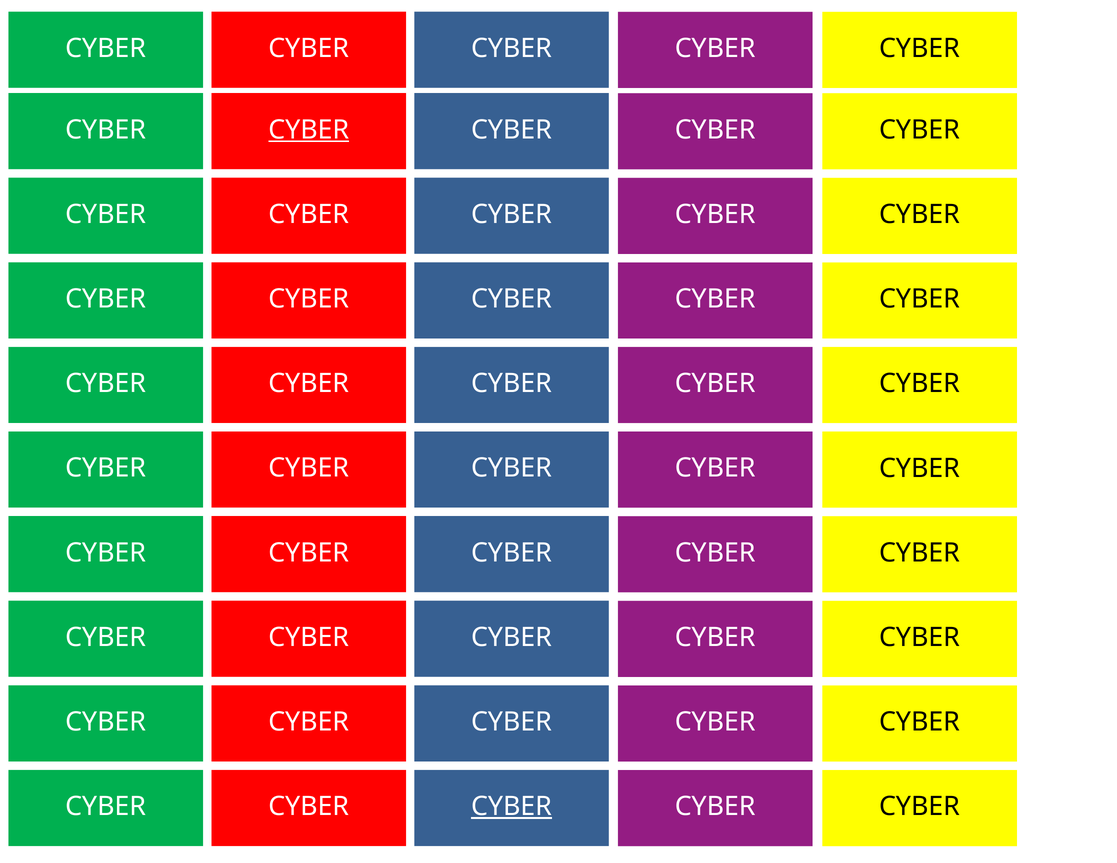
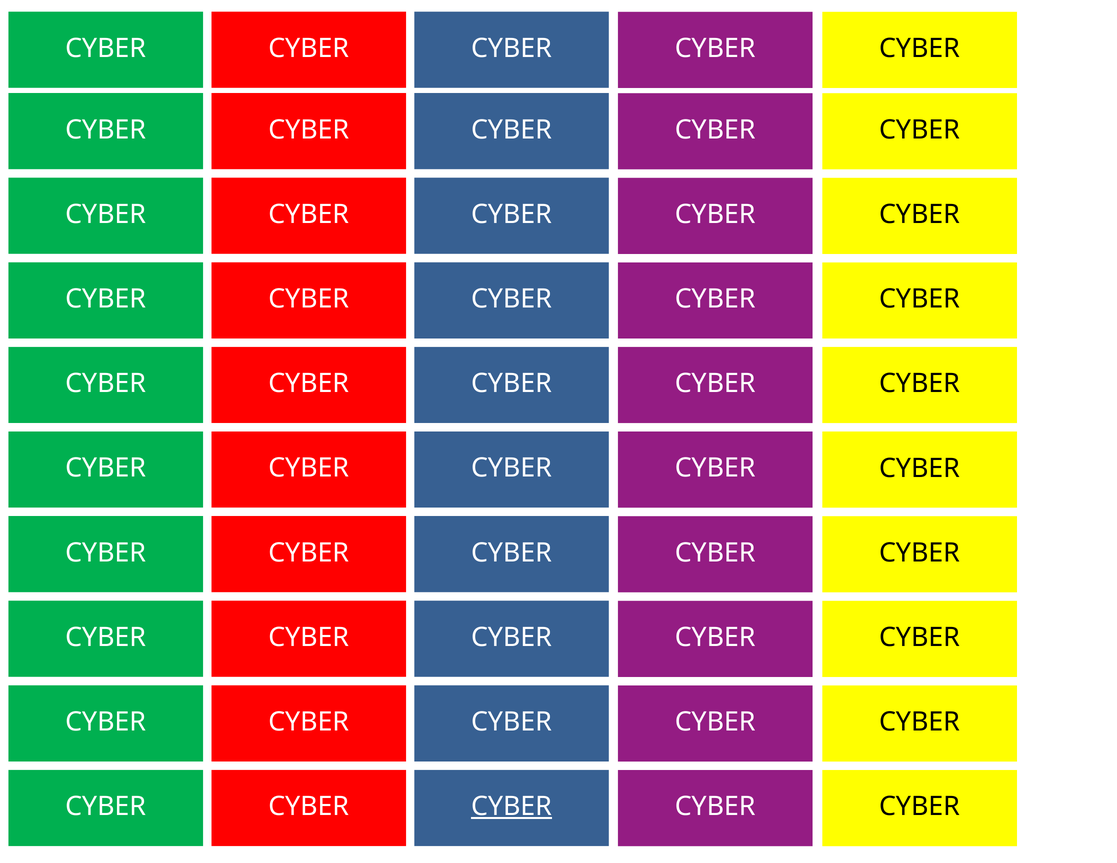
CYBER underline: present -> none (309, 130)
